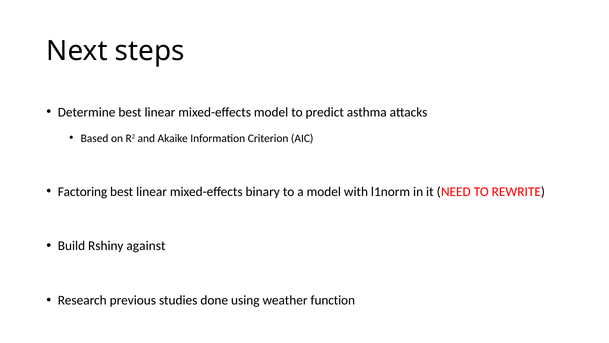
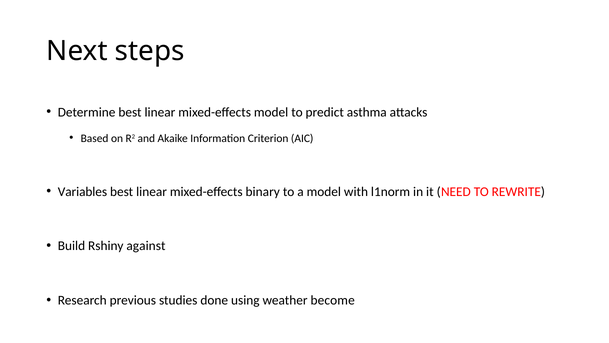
Factoring: Factoring -> Variables (82, 191)
function: function -> become (333, 300)
